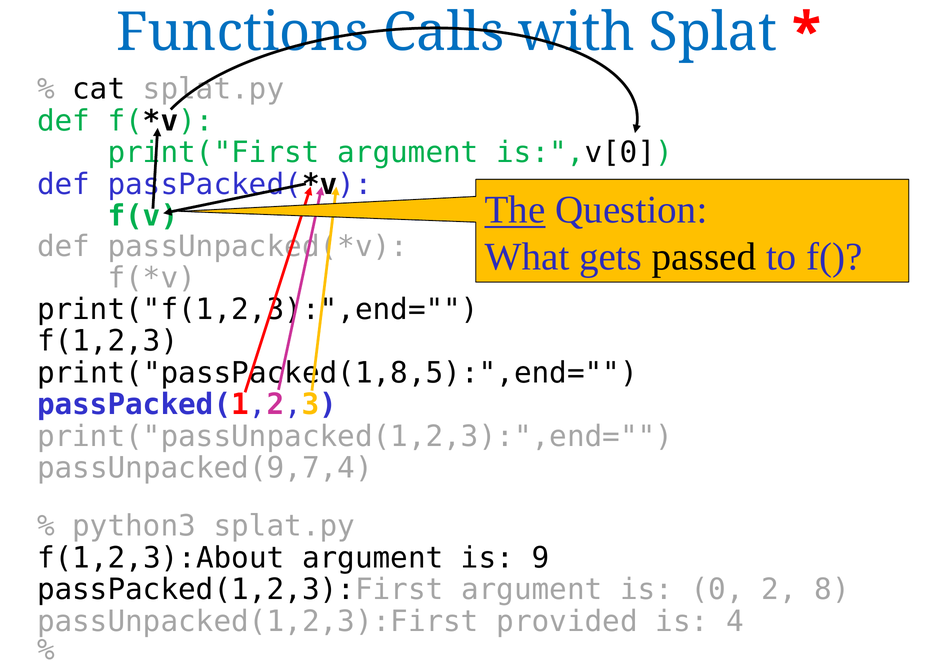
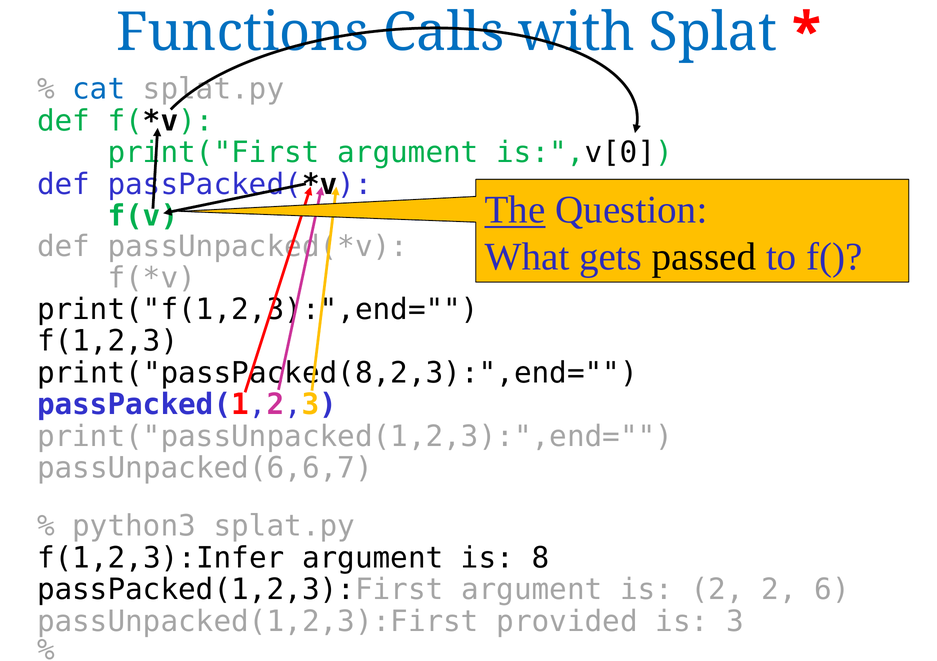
cat colour: black -> blue (99, 89)
print("passPacked(1,8,5):",end=: print("passPacked(1,8,5):",end= -> print("passPacked(8,2,3):",end= (337, 373)
passUnpacked(9,7,4: passUnpacked(9,7,4 -> passUnpacked(6,6,7 (205, 468)
f(1,2,3):About: f(1,2,3):About -> f(1,2,3):Infer (161, 557)
9: 9 -> 8 (541, 557)
is 0: 0 -> 2 (717, 589)
8: 8 -> 6 (832, 589)
4: 4 -> 3 (735, 621)
